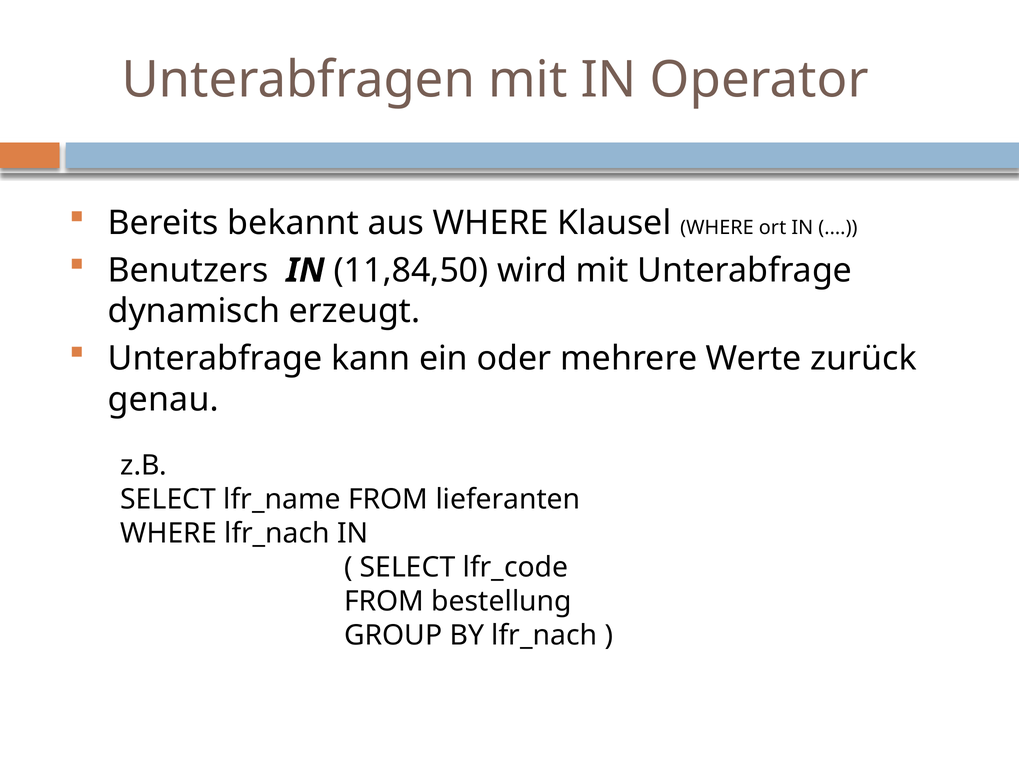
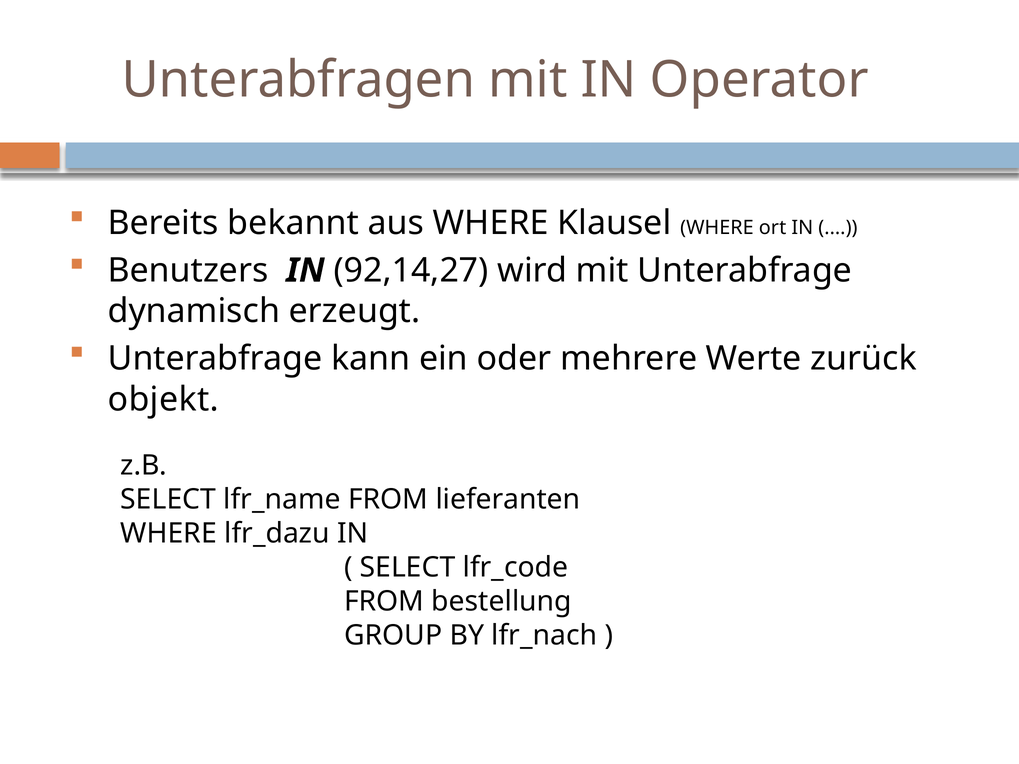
11,84,50: 11,84,50 -> 92,14,27 (411, 271)
genau: genau -> objekt (163, 400)
WHERE lfr_nach: lfr_nach -> lfr_dazu (277, 533)
